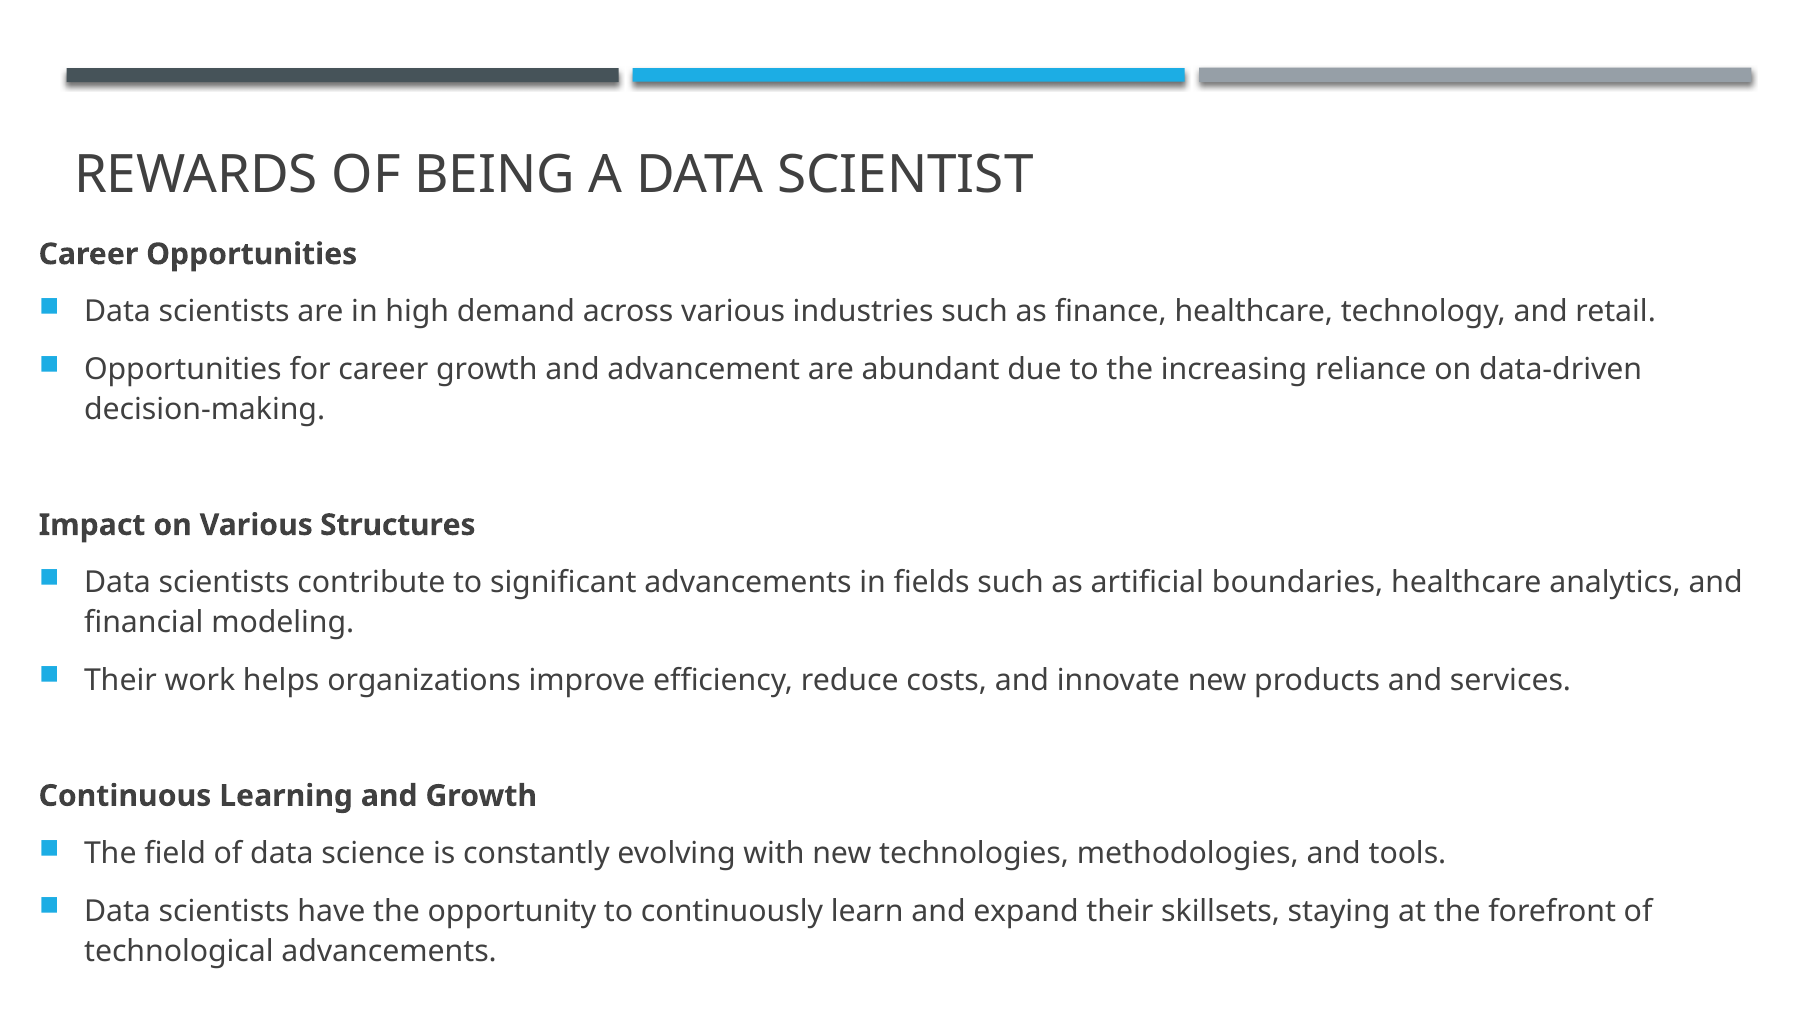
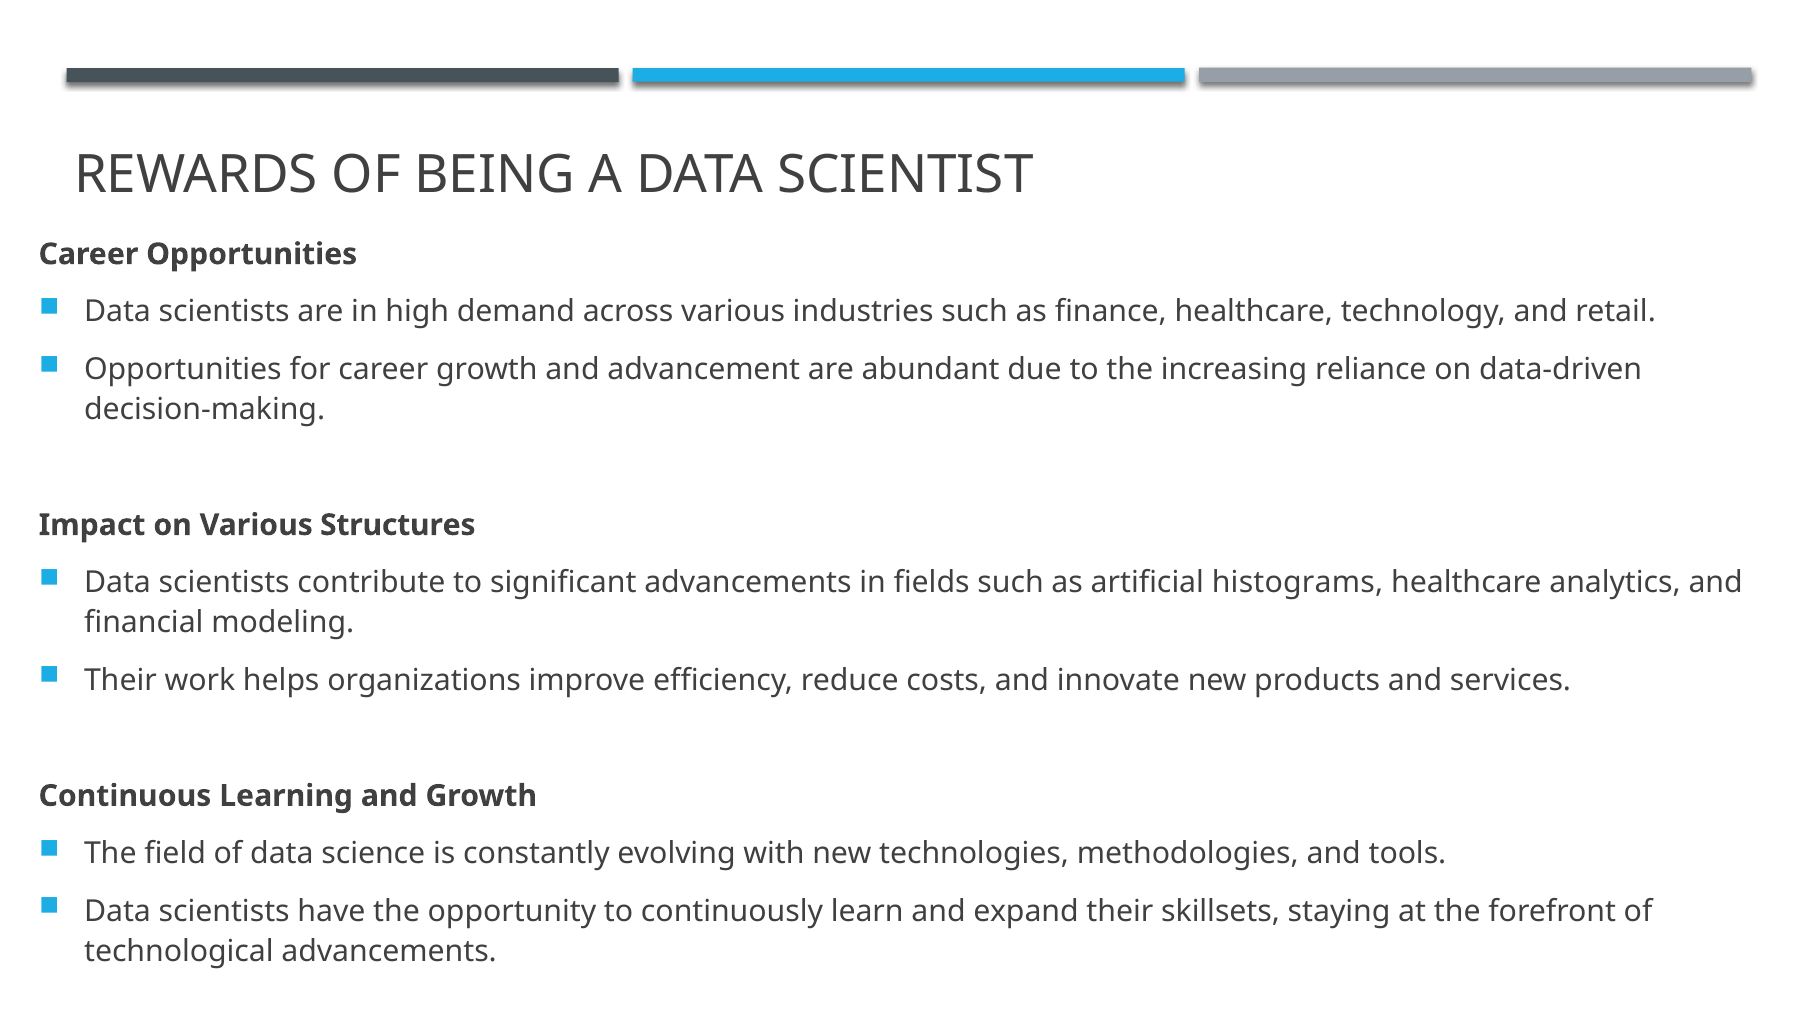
boundaries: boundaries -> histograms (1298, 583)
